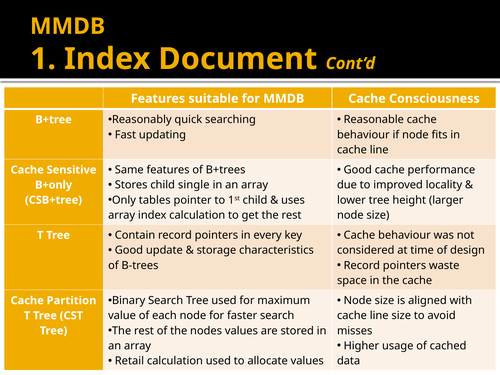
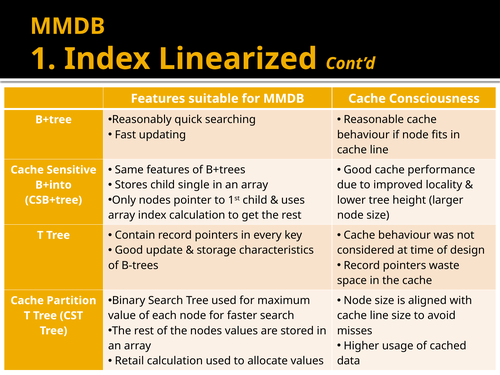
Document: Document -> Linearized (238, 59)
B+only: B+only -> B+into (54, 185)
Only tables: tables -> nodes (155, 200)
